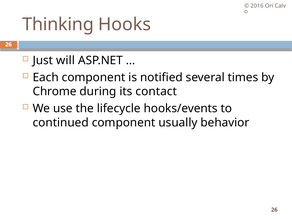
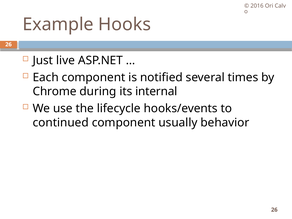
Thinking: Thinking -> Example (58, 24)
will: will -> live (66, 60)
contact: contact -> internal (156, 91)
